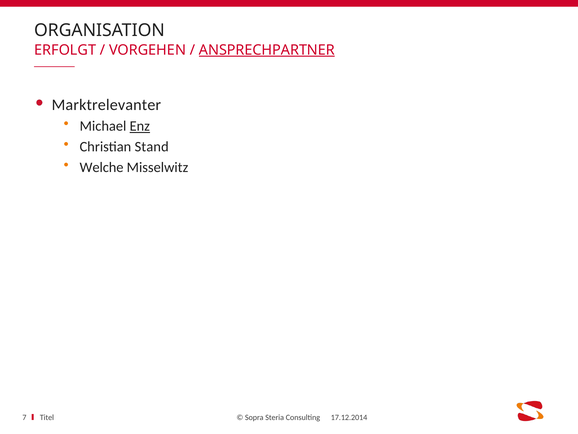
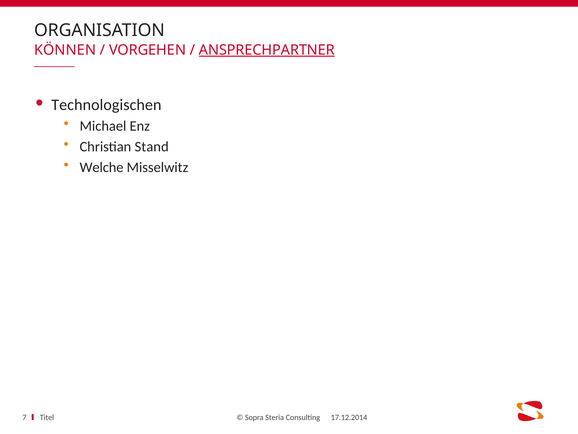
ERFOLGT: ERFOLGT -> KÖNNEN (65, 50)
Marktrelevanter: Marktrelevanter -> Technologischen (106, 105)
Enz underline: present -> none (140, 126)
